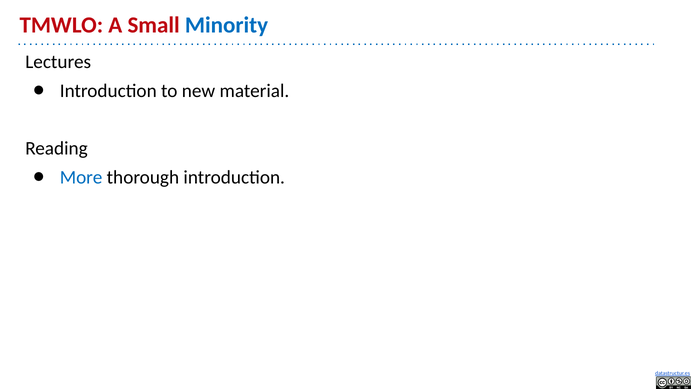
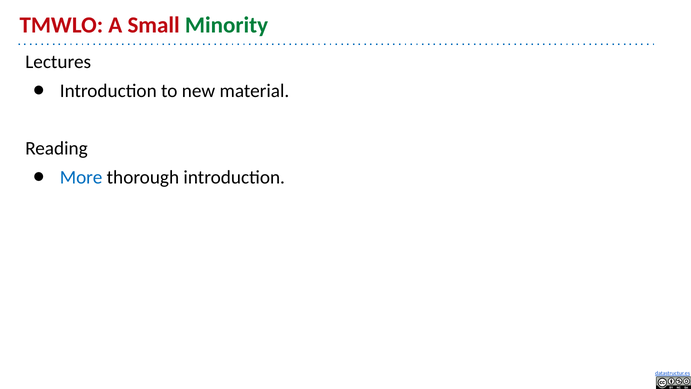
Minority colour: blue -> green (227, 25)
